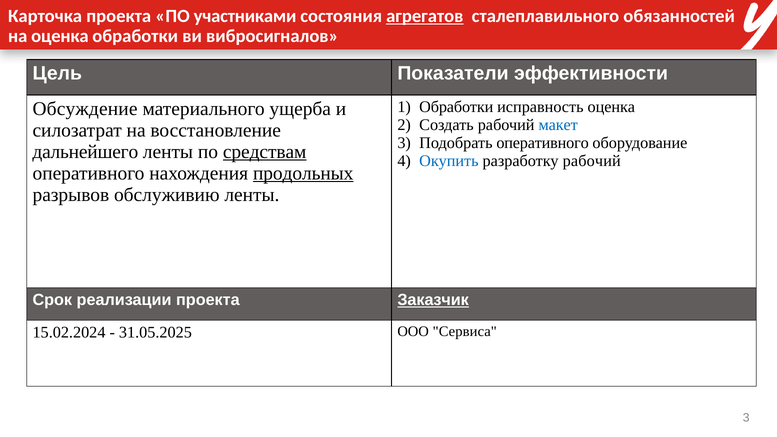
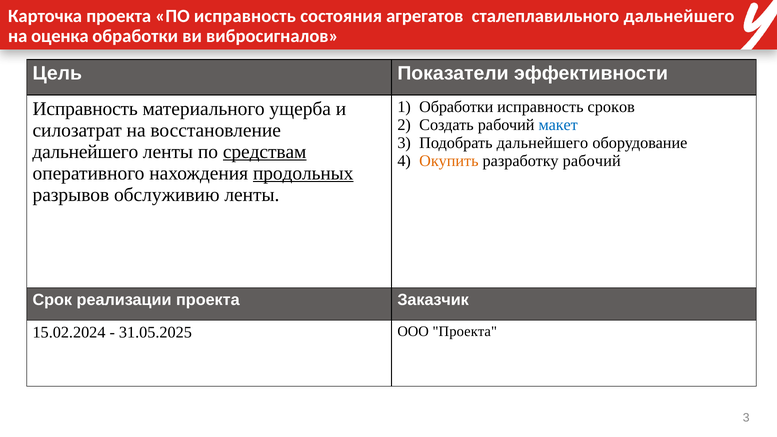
ПО участниками: участниками -> исправность (245, 16)
агрегатов underline: present -> none (425, 16)
сталеплавильного обязанностей: обязанностей -> дальнейшего (679, 16)
исправность оценка: оценка -> сроков (611, 107)
Обсуждение: Обсуждение -> Исправность (85, 109)
Подобрать оперативного: оперативного -> дальнейшего (542, 143)
Окупить colour: blue -> orange (449, 161)
Заказчик underline: present -> none (433, 300)
ООО Сервиса: Сервиса -> Проекта (465, 332)
